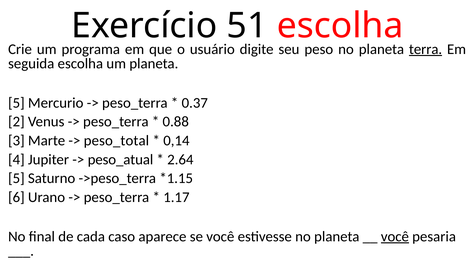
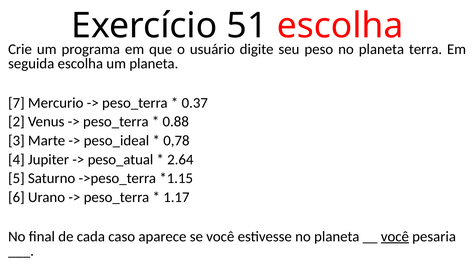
terra underline: present -> none (426, 49)
5: 5 -> 7 (16, 103)
peso_total: peso_total -> peso_ideal (116, 141)
0,14: 0,14 -> 0,78 (176, 141)
